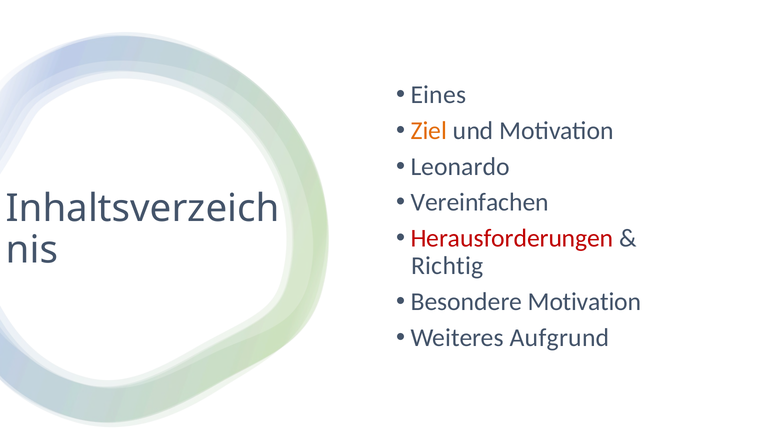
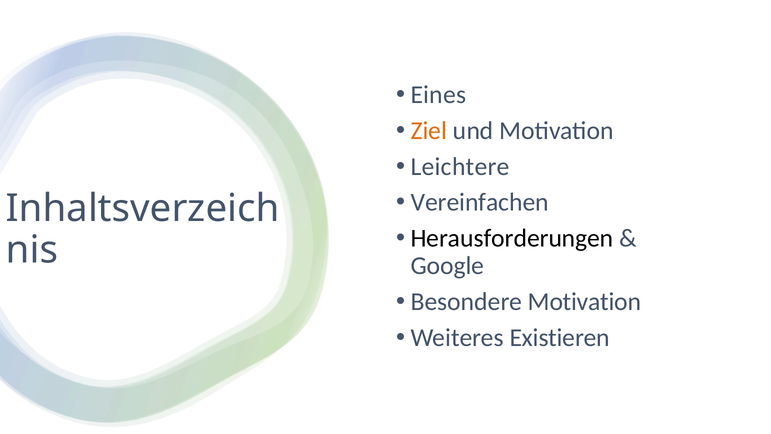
Leonardo: Leonardo -> Leichtere (460, 166)
Herausforderungen colour: red -> black (512, 238)
Richtig: Richtig -> Google (447, 266)
Aufgrund: Aufgrund -> Existieren (560, 337)
